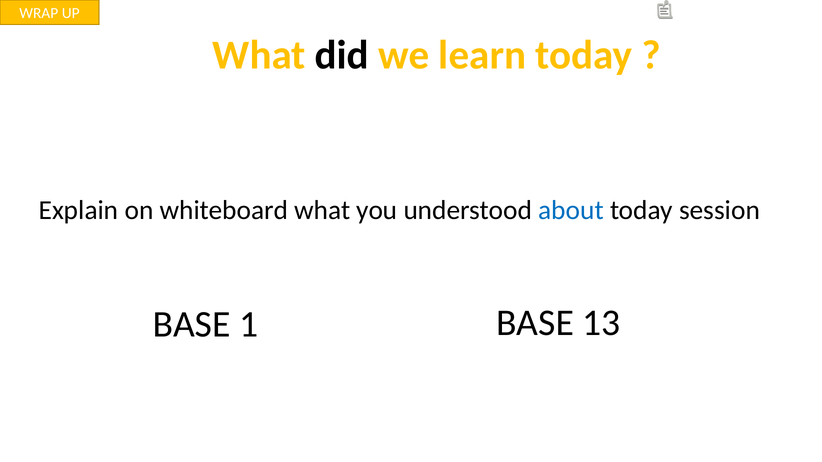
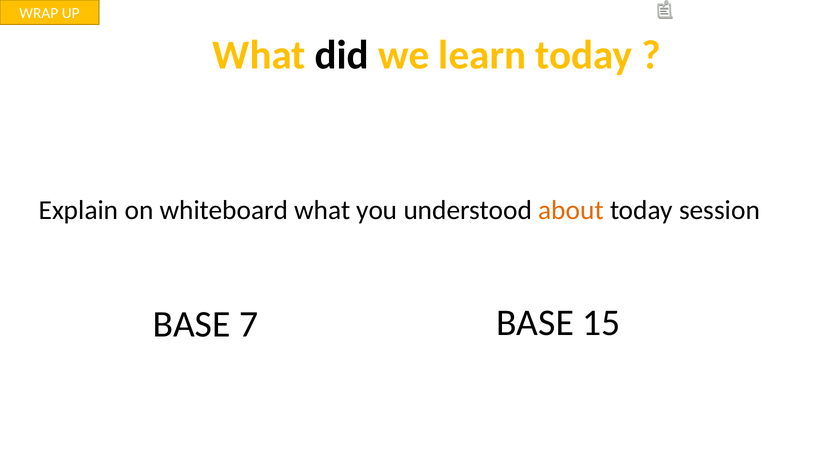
about colour: blue -> orange (571, 210)
1: 1 -> 7 (249, 325)
13: 13 -> 15 (601, 323)
